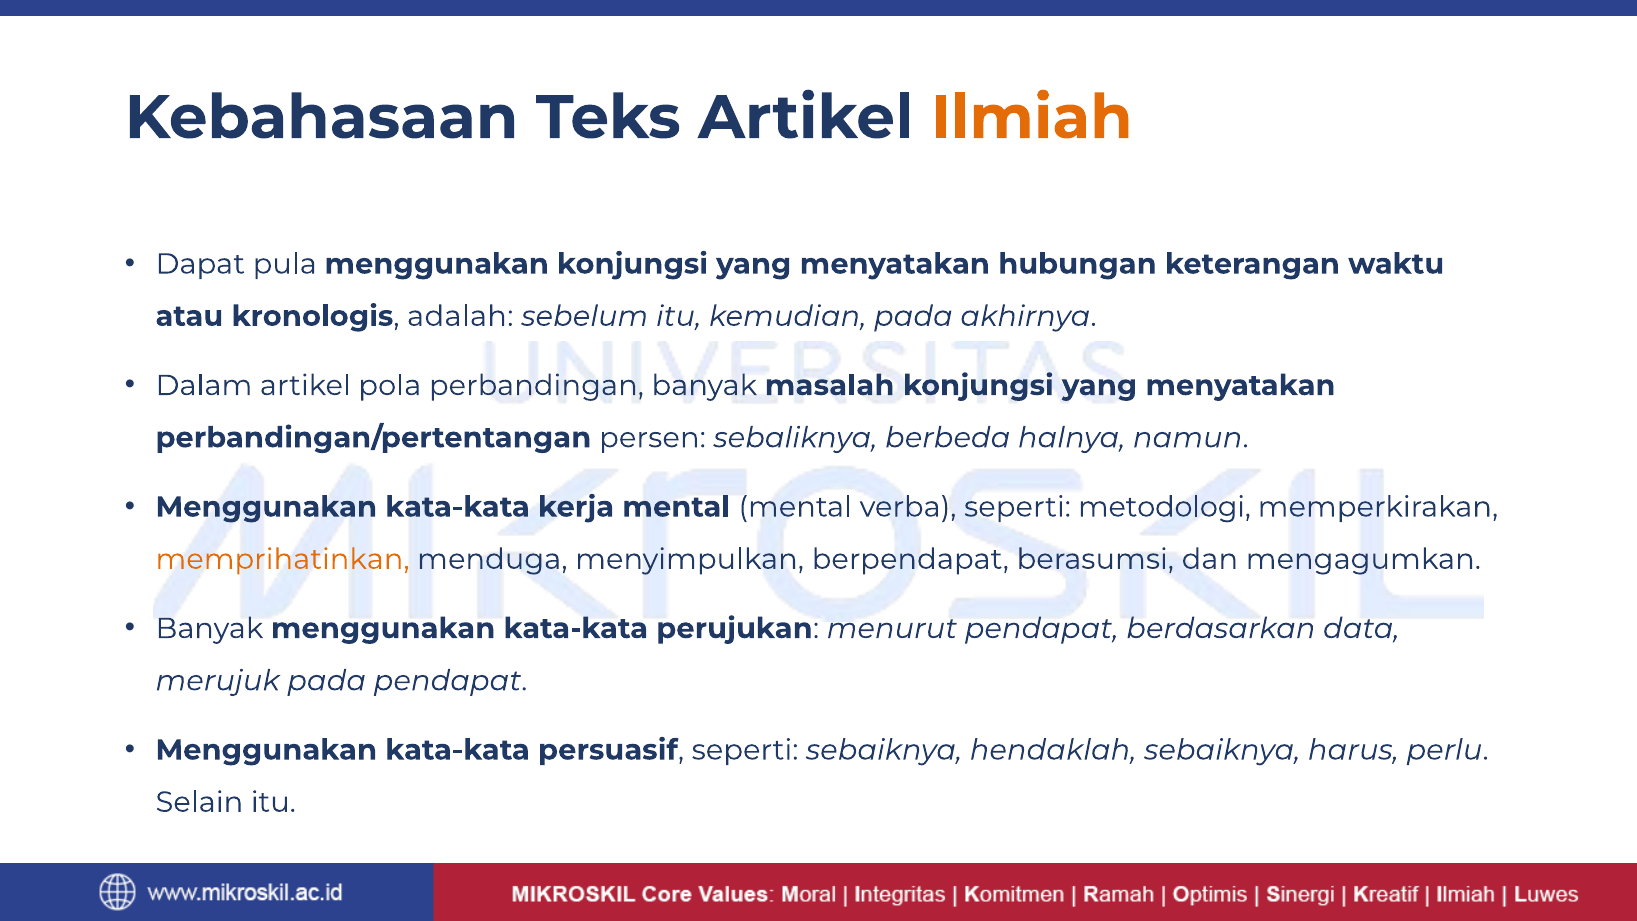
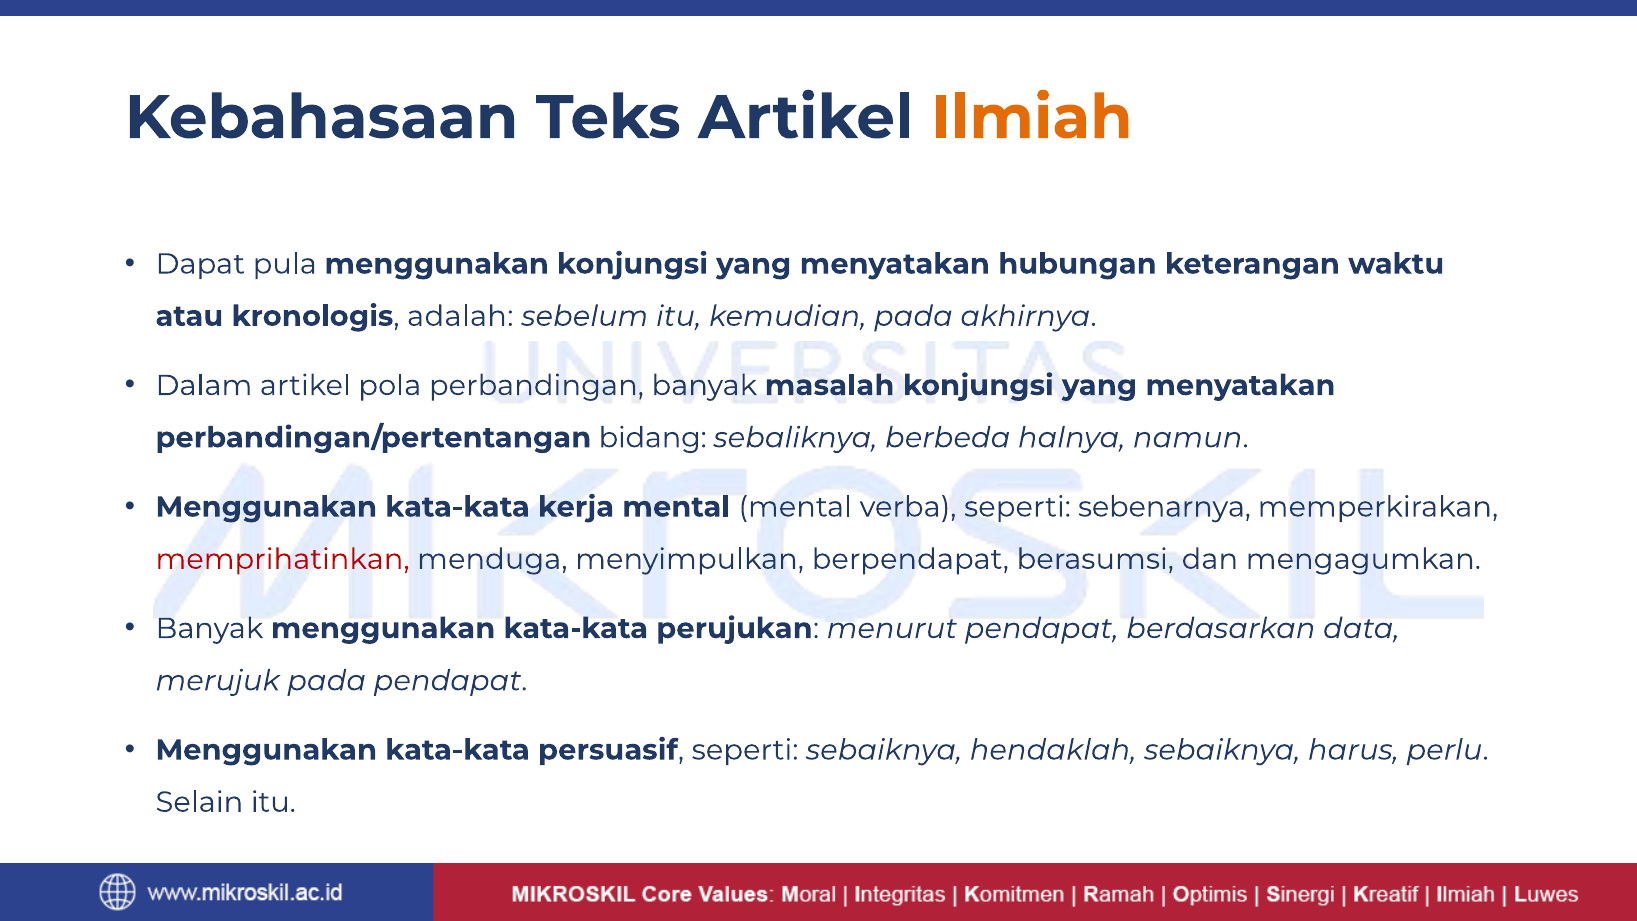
persen: persen -> bidang (653, 438)
metodologi: metodologi -> sebenarnya (1164, 507)
memprihatinkan colour: orange -> red (283, 559)
